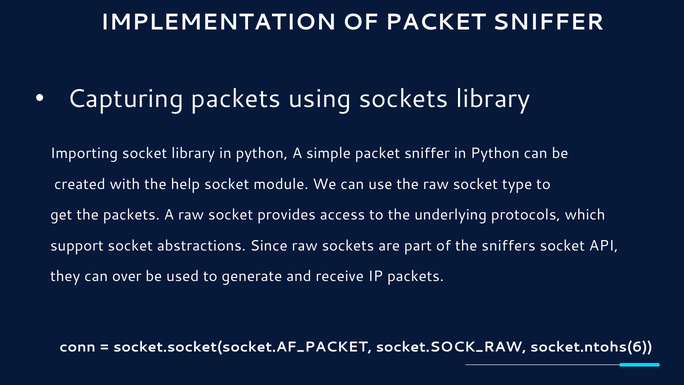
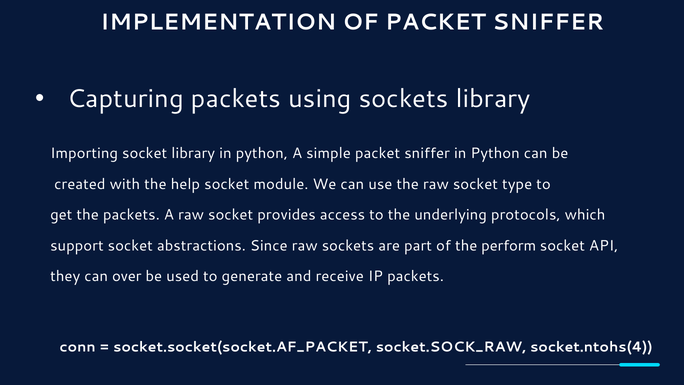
sniffers: sniffers -> perform (509, 245)
socket.ntohs(6: socket.ntohs(6 -> socket.ntohs(4 (591, 347)
